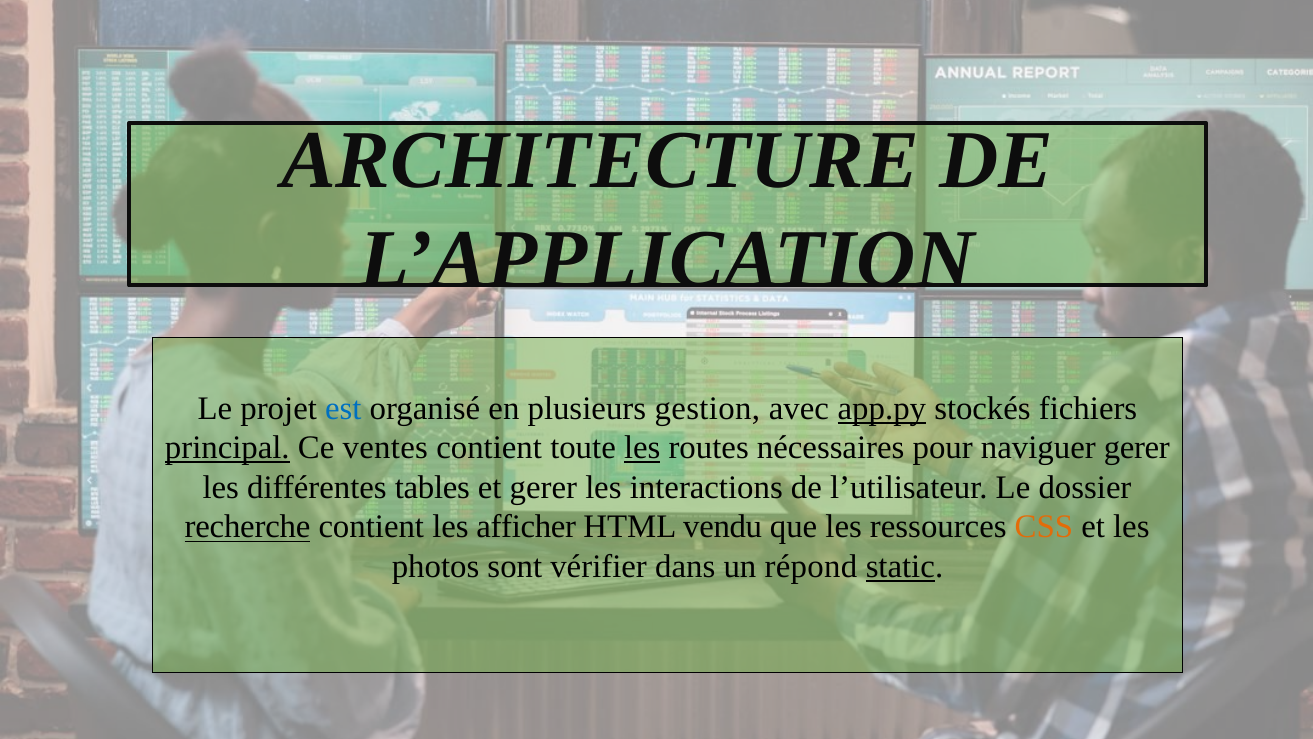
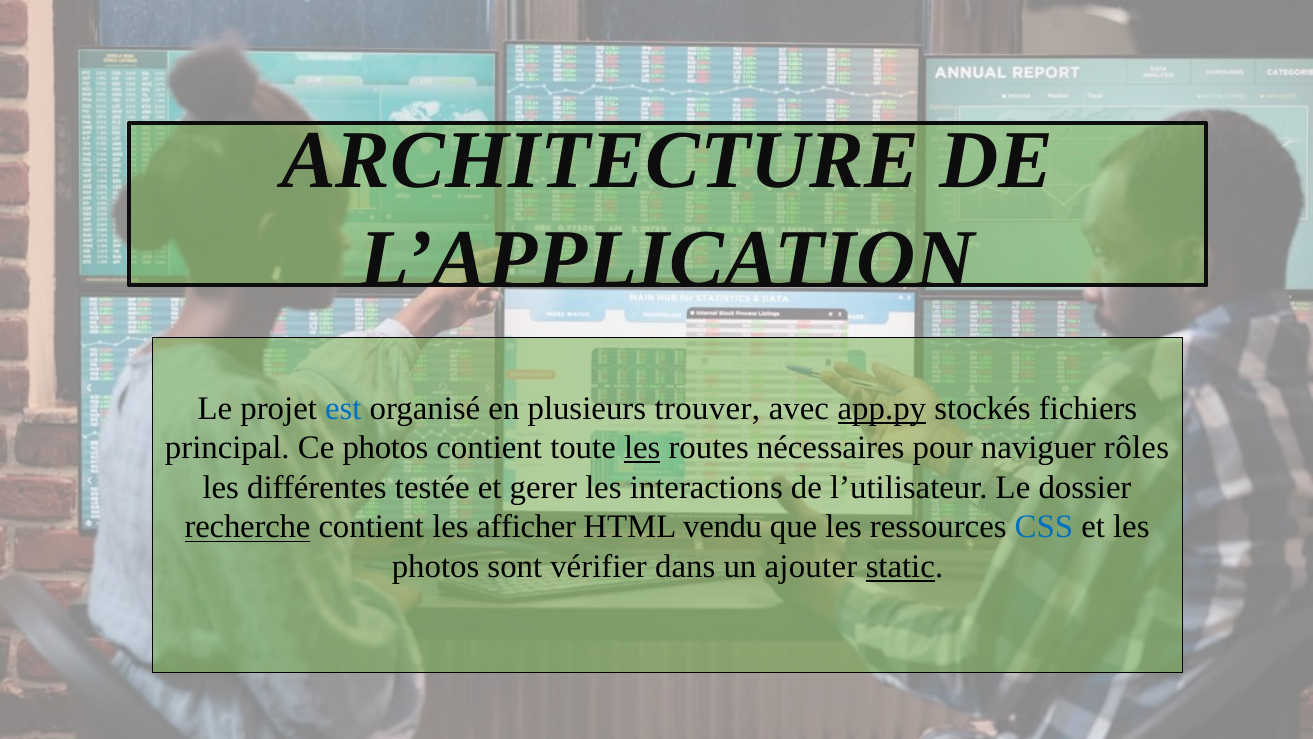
gestion: gestion -> trouver (707, 408)
principal underline: present -> none (227, 448)
Ce ventes: ventes -> photos (386, 448)
naviguer gerer: gerer -> rôles (1137, 448)
tables: tables -> testée (432, 487)
CSS colour: orange -> blue (1044, 527)
répond: répond -> ajouter (811, 566)
